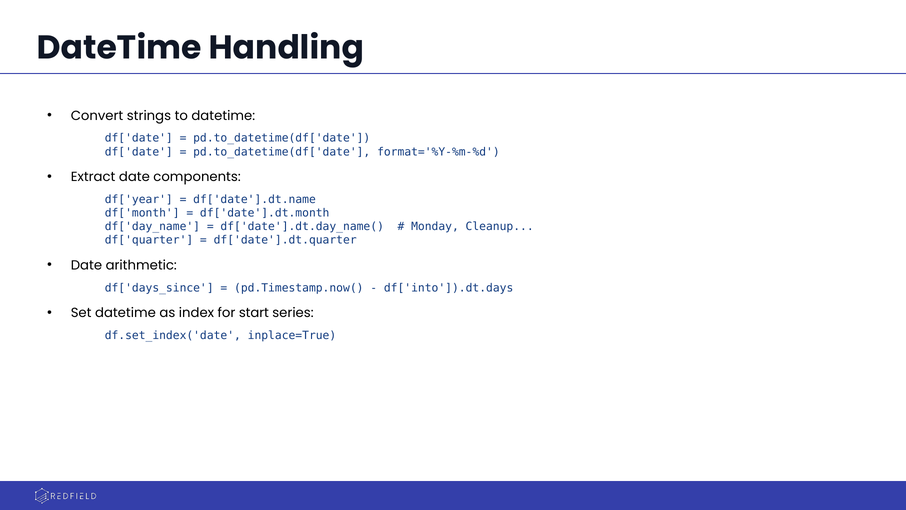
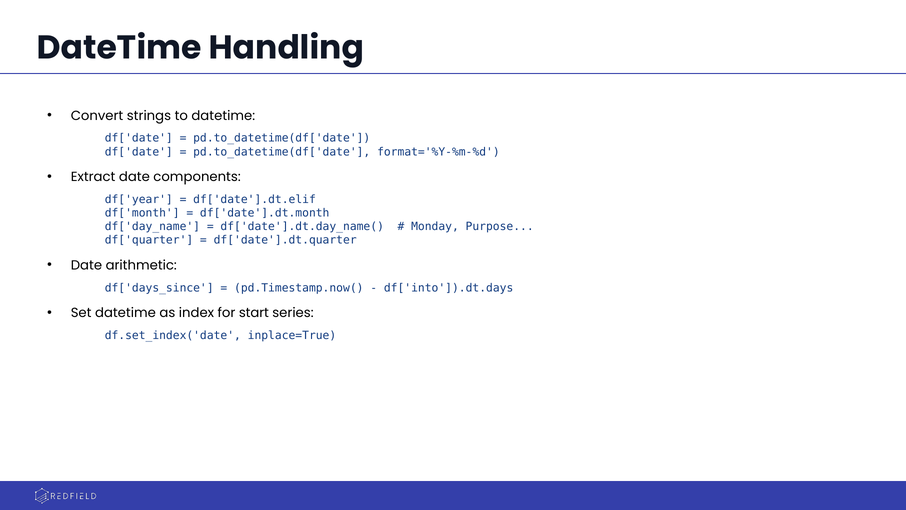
df['date'].dt.name: df['date'].dt.name -> df['date'].dt.elif (255, 199)
Cleanup: Cleanup -> Purpose (500, 226)
